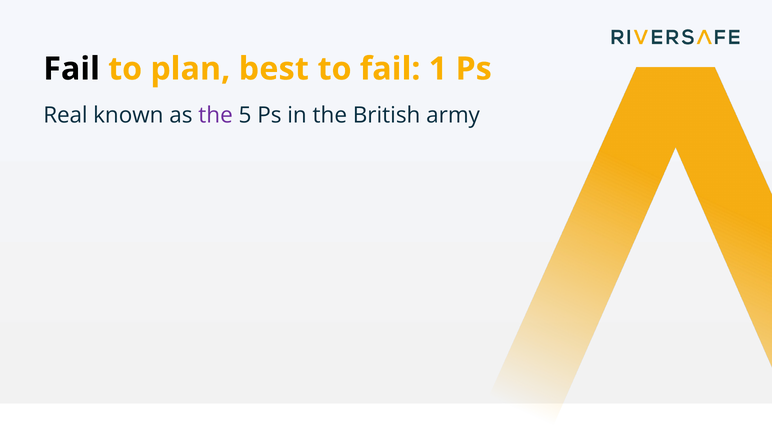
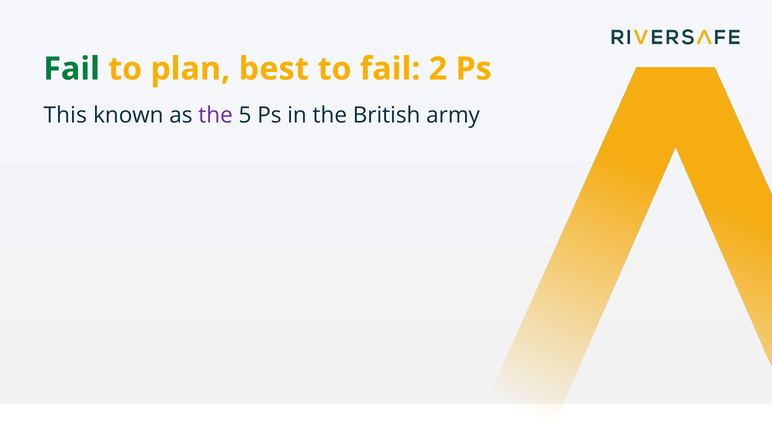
Fail colour: black -> green (72, 69)
1: 1 -> 2 (438, 69)
Real: Real -> This (65, 115)
